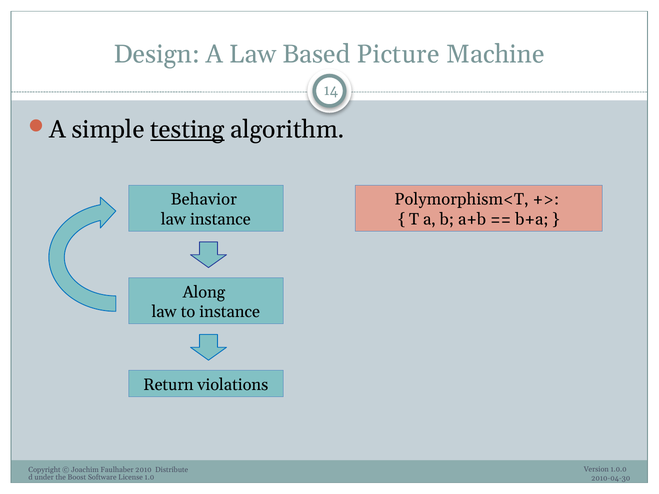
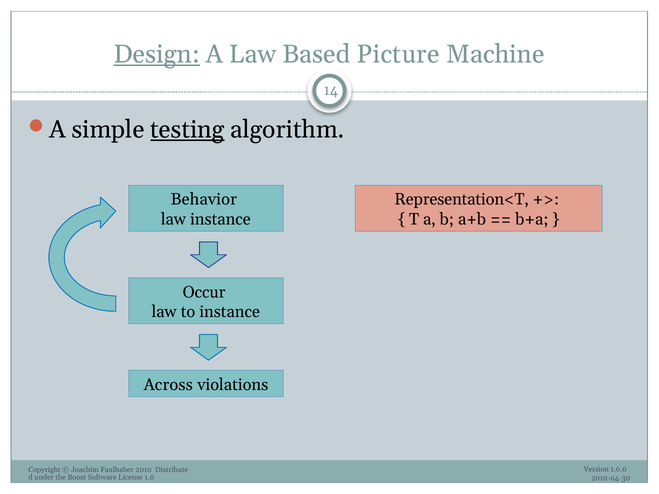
Design underline: none -> present (157, 54)
Polymorphism<T: Polymorphism<T -> Representation<T (462, 200)
Along: Along -> Occur (204, 292)
Return: Return -> Across (168, 385)
